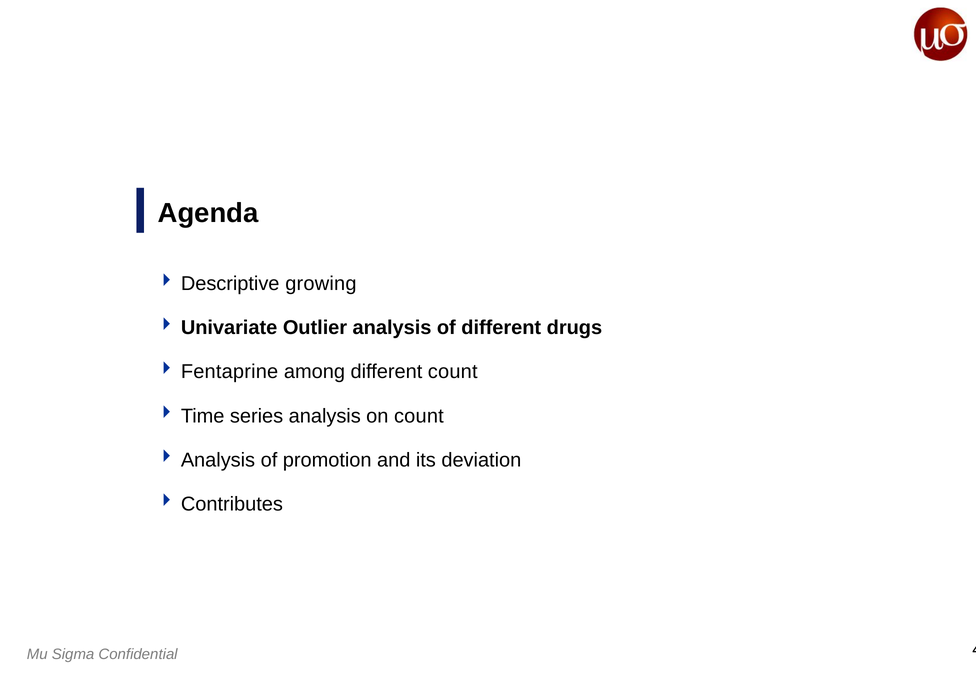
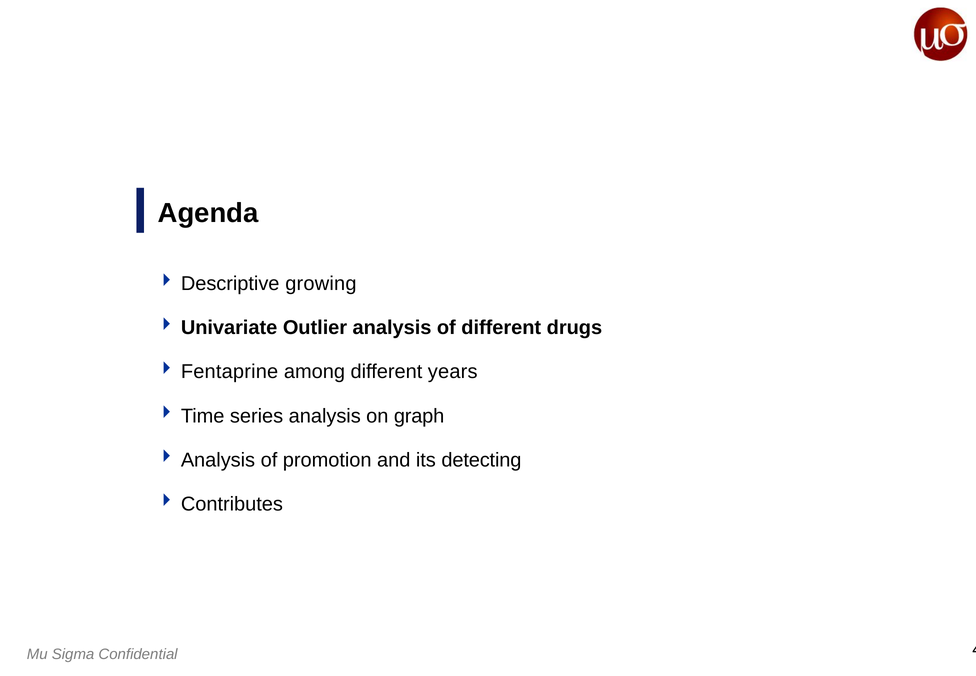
different count: count -> years (453, 372)
on count: count -> graph (419, 416)
deviation: deviation -> detecting (481, 460)
